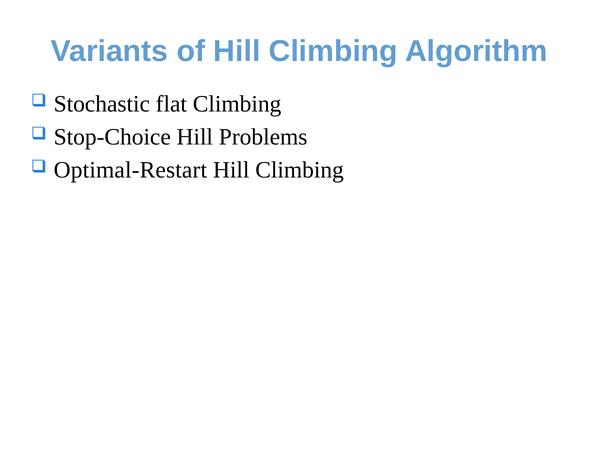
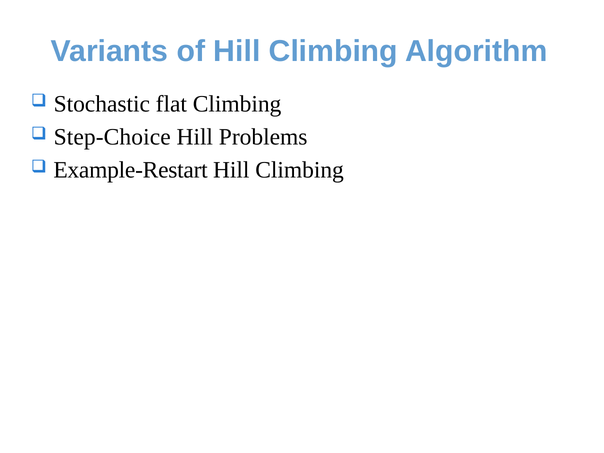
Stop-Choice: Stop-Choice -> Step-Choice (112, 137)
Optimal-Restart: Optimal-Restart -> Example-Restart (131, 170)
